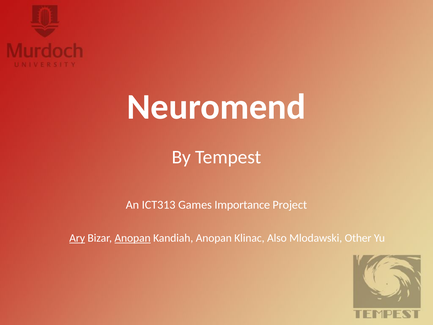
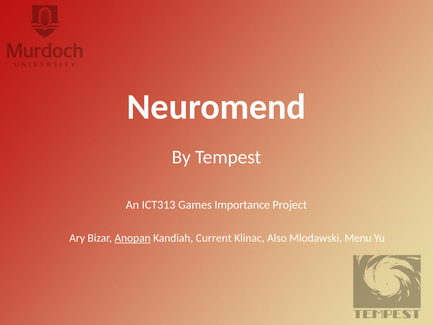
Ary underline: present -> none (77, 238)
Kandiah Anopan: Anopan -> Current (214, 238)
Other: Other -> Menu (358, 238)
